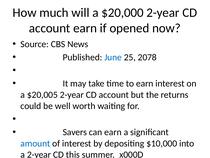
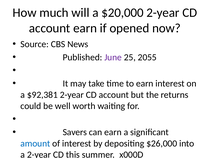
June colour: blue -> purple (113, 57)
2078: 2078 -> 2055 (147, 57)
$20,005: $20,005 -> $92,381 (42, 94)
$10,000: $10,000 -> $26,000 (162, 143)
